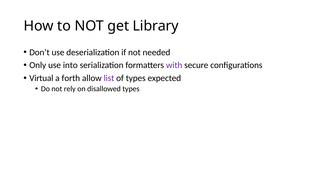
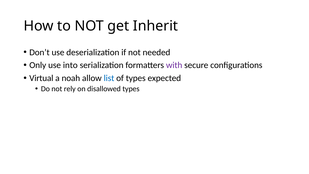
Library: Library -> Inherit (156, 26)
forth: forth -> noah (71, 78)
list colour: purple -> blue (109, 78)
